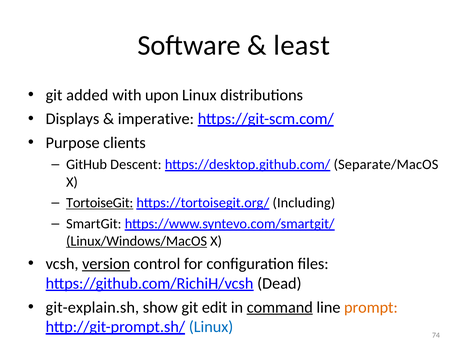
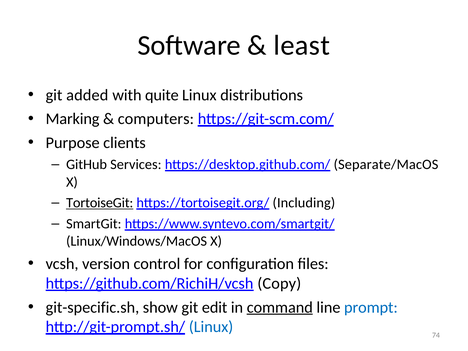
upon: upon -> quite (162, 95)
Displays: Displays -> Marking (73, 119)
imperative: imperative -> computers (156, 119)
Descent: Descent -> Services (136, 165)
Linux/Windows/MacOS underline: present -> none (137, 241)
version underline: present -> none (106, 264)
Dead: Dead -> Copy (279, 283)
git-explain.sh: git-explain.sh -> git-specific.sh (92, 307)
prompt colour: orange -> blue (371, 307)
